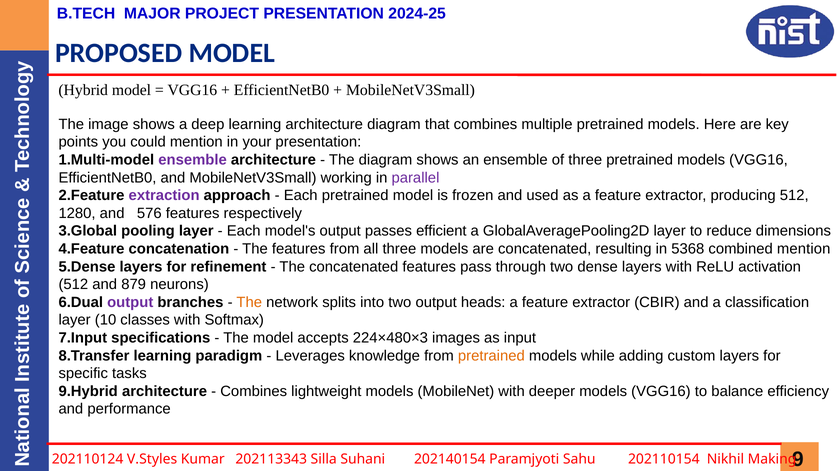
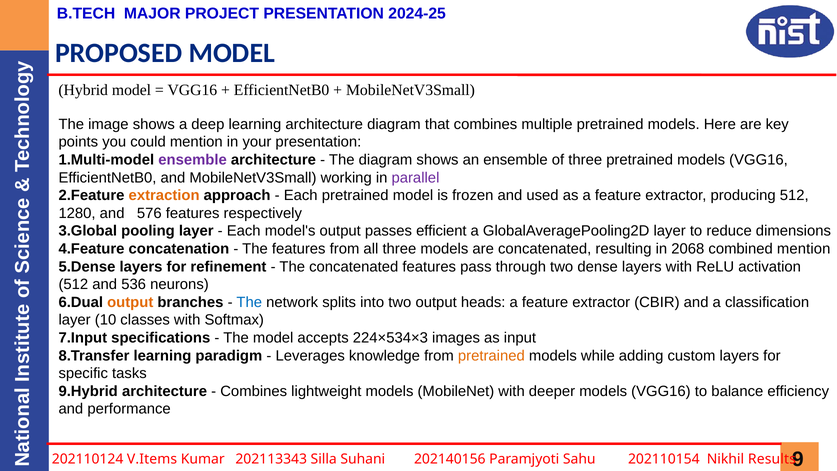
extraction colour: purple -> orange (164, 195)
5368: 5368 -> 2068 (688, 249)
879: 879 -> 536 (134, 284)
output colour: purple -> orange (130, 302)
The colour: orange -> blue (249, 302)
224×480×3: 224×480×3 -> 224×534×3 (390, 338)
V.Styles: V.Styles -> V.Items (152, 459)
202140154: 202140154 -> 202140156 (450, 459)
Making: Making -> Results (772, 459)
